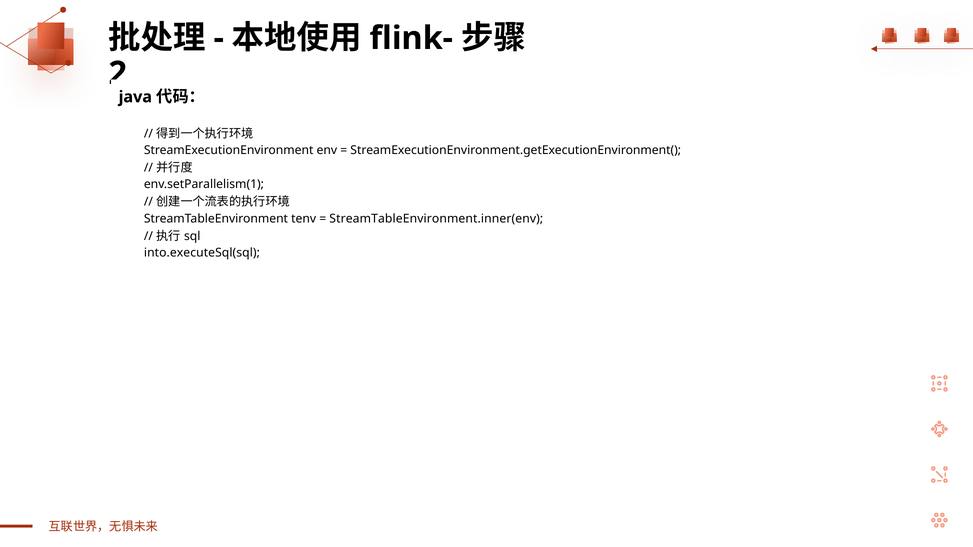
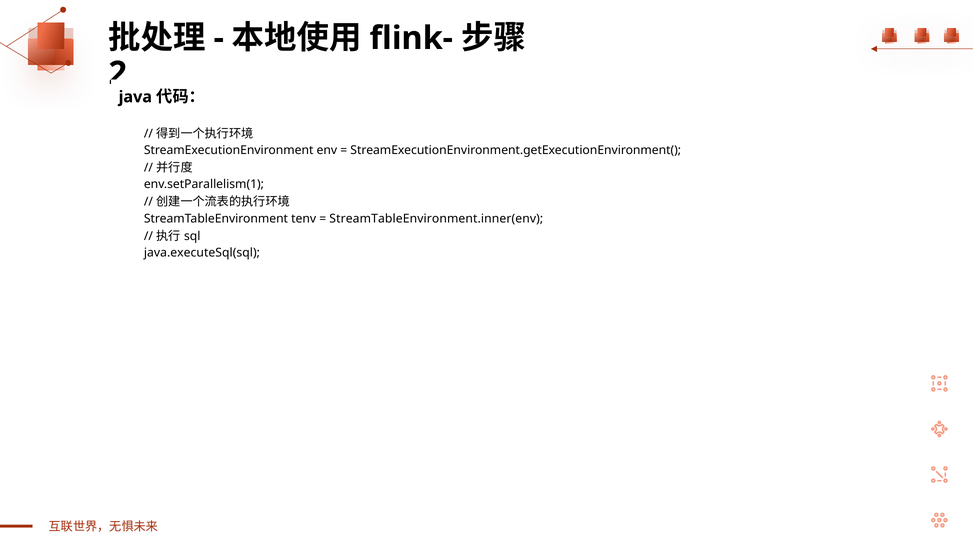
into.executeSql(sql: into.executeSql(sql -> java.executeSql(sql (202, 253)
